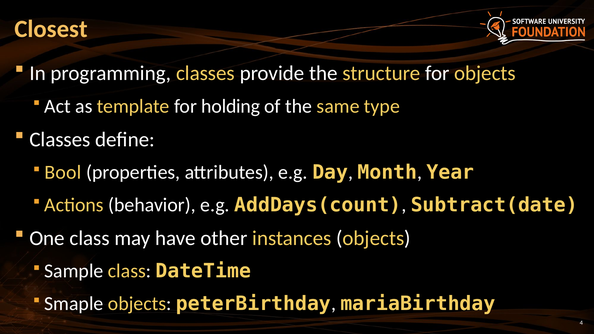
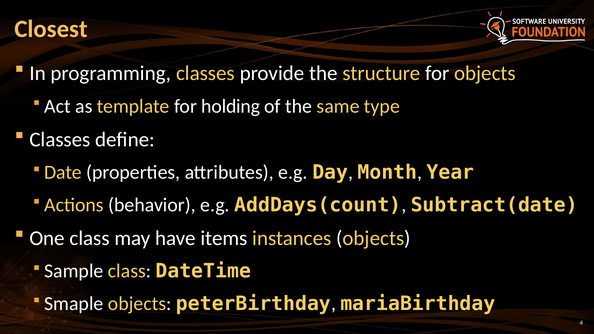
Bool: Bool -> Date (63, 173)
other: other -> items (224, 238)
